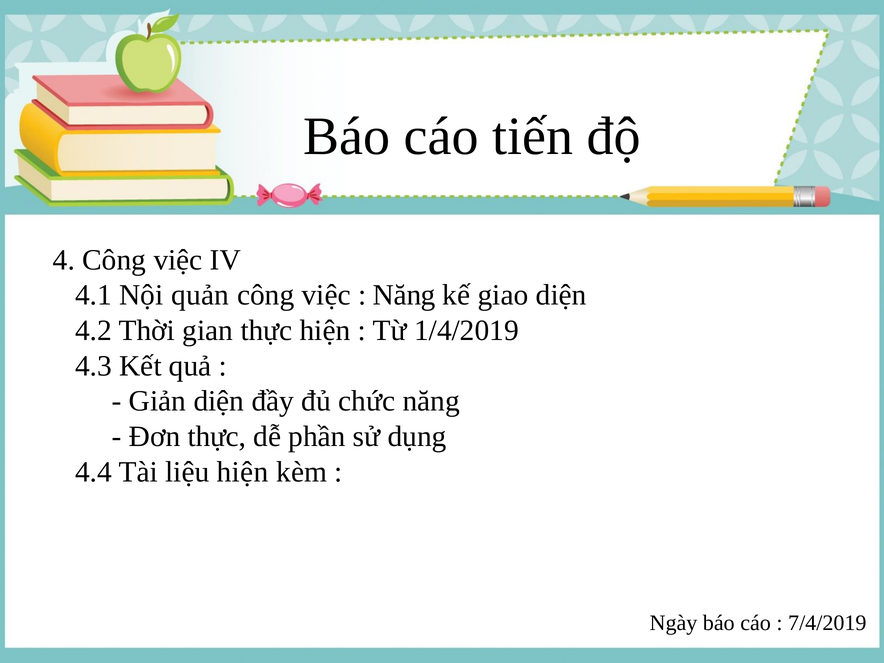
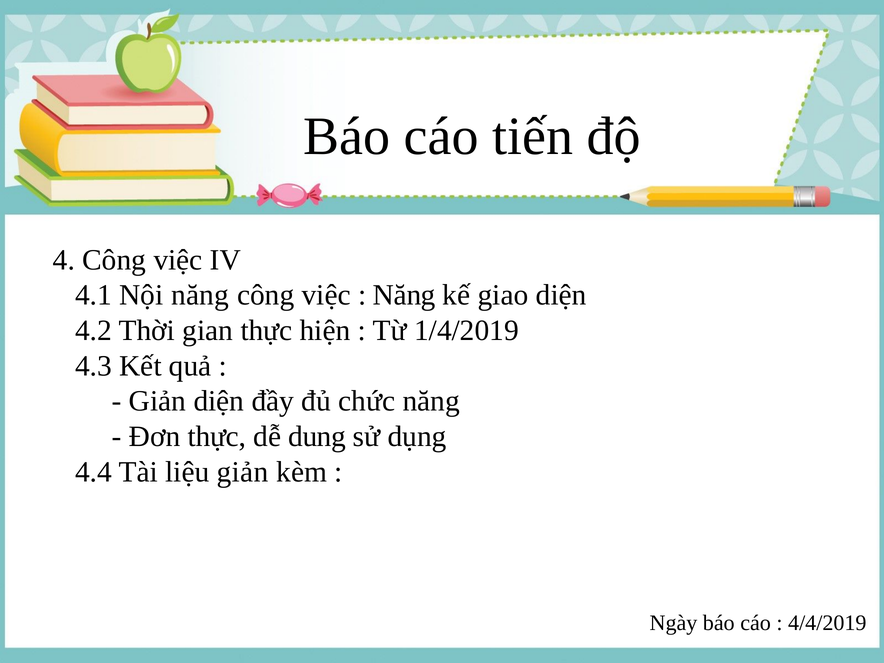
Nội quản: quản -> năng (200, 295)
phần: phần -> dung (317, 437)
liệu hiện: hiện -> giản (243, 472)
7/4/2019: 7/4/2019 -> 4/4/2019 (827, 623)
